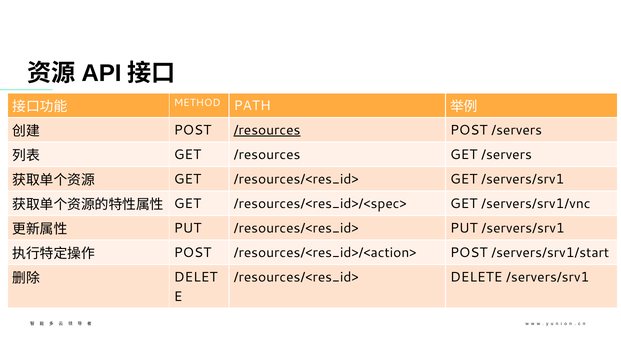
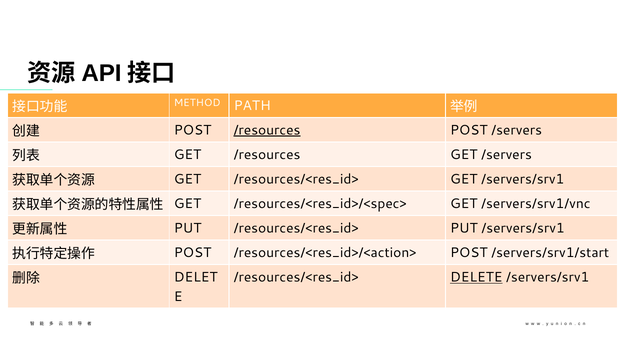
DELETE underline: none -> present (476, 278)
